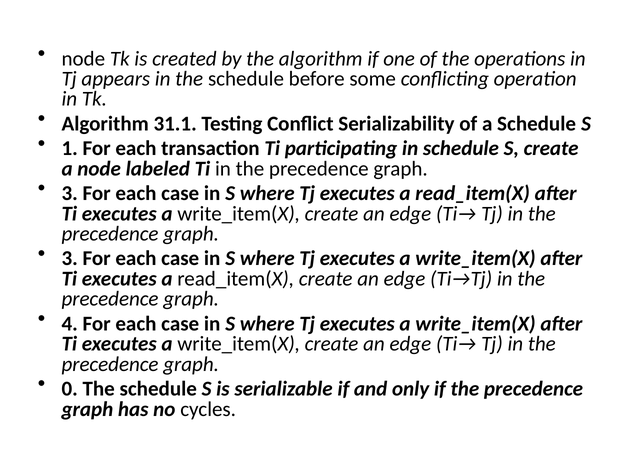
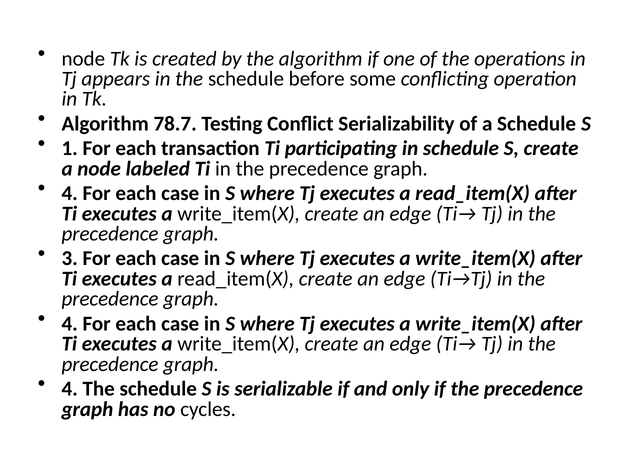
31.1: 31.1 -> 78.7 (175, 124)
3: 3 -> 4 (70, 193)
0: 0 -> 4 (70, 388)
